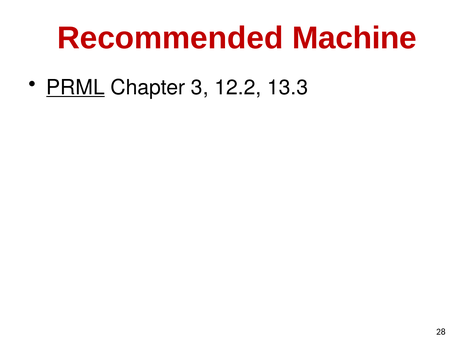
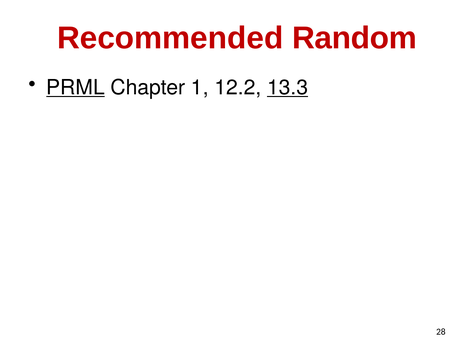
Machine: Machine -> Random (354, 38)
3: 3 -> 1 (200, 88)
13.3 underline: none -> present (288, 88)
